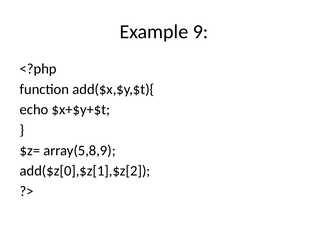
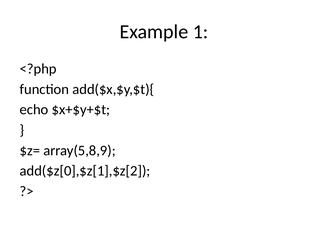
9: 9 -> 1 (201, 32)
